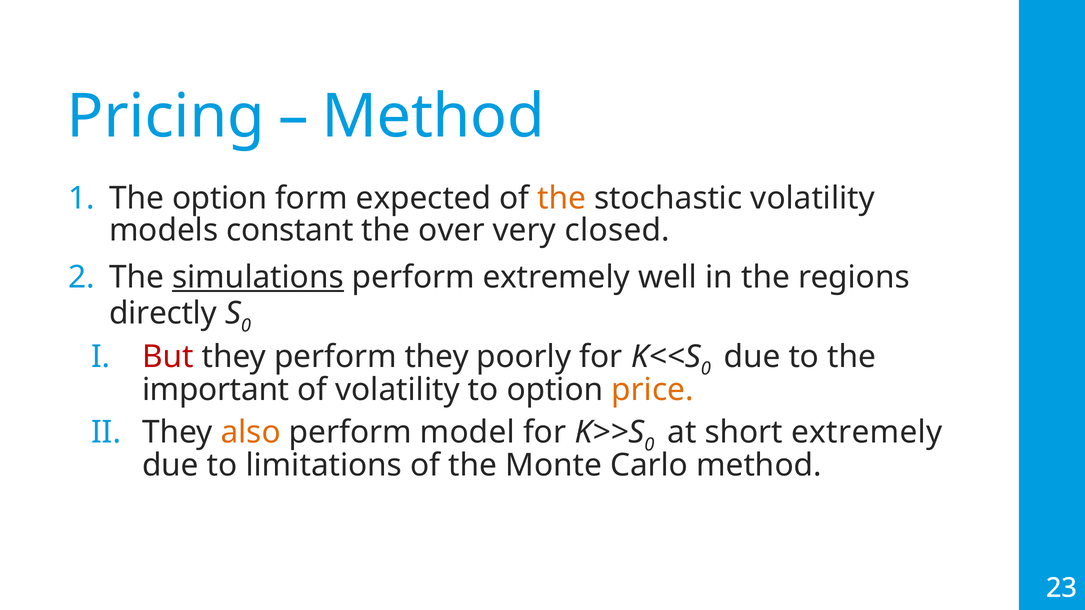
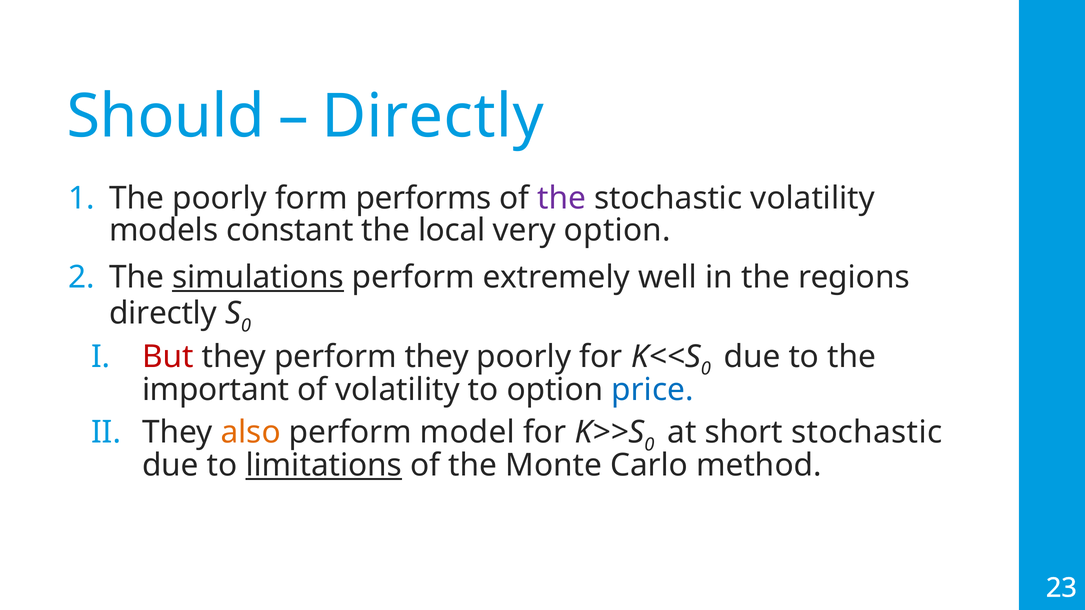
Pricing: Pricing -> Should (166, 117)
Method: Method -> Directly (433, 117)
The option: option -> poorly (220, 198)
expected: expected -> performs (424, 198)
the colour: orange -> purple (562, 198)
over: over -> local (452, 231)
very closed: closed -> option (617, 231)
price colour: orange -> blue (653, 390)
short extremely: extremely -> stochastic (867, 432)
limitations underline: none -> present (324, 465)
